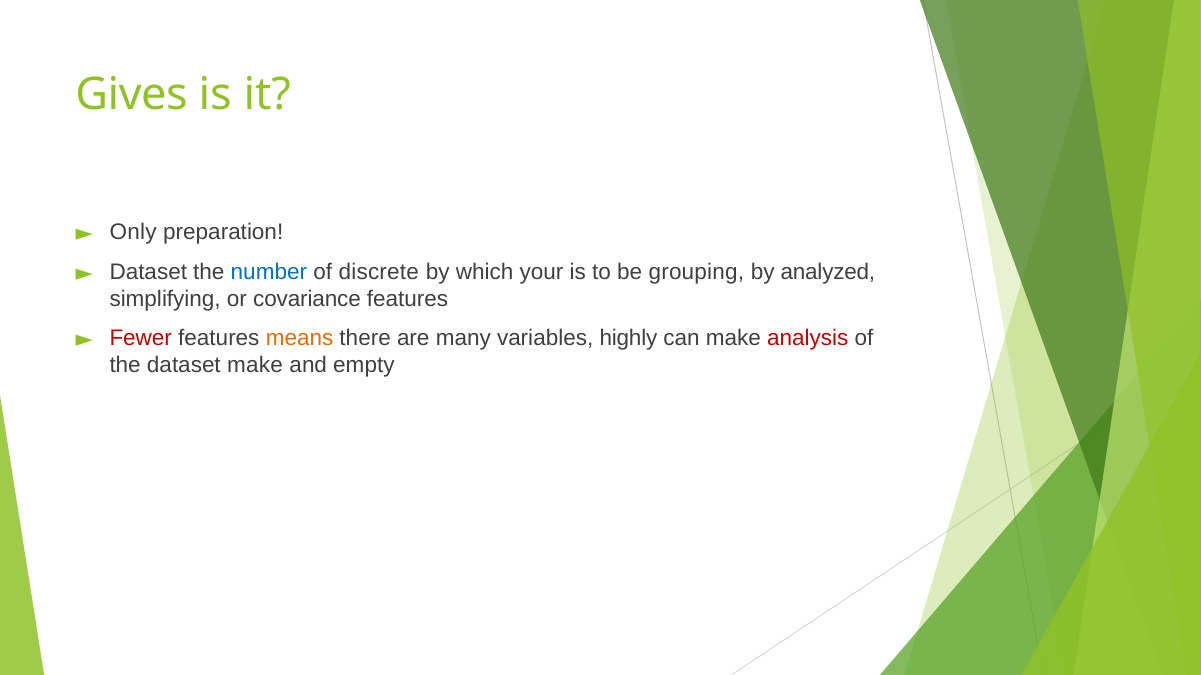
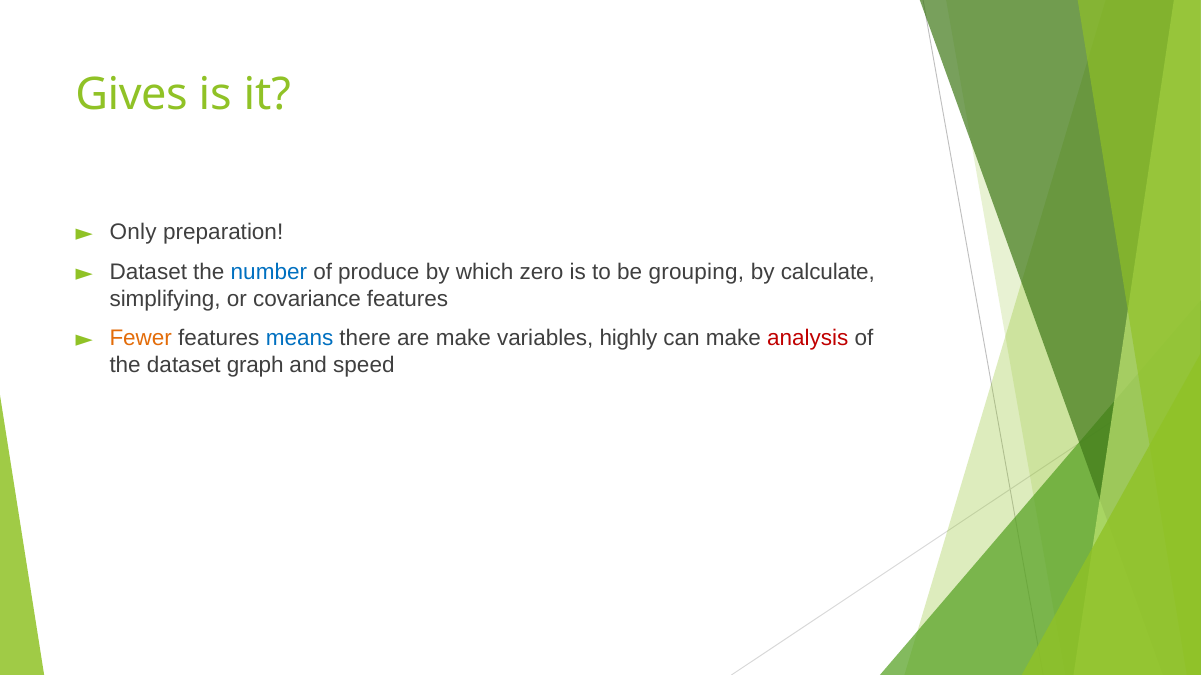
discrete: discrete -> produce (379, 272)
your: your -> zero (541, 272)
analyzed: analyzed -> calculate (828, 272)
Fewer colour: red -> orange (141, 339)
means colour: orange -> blue (300, 339)
are many: many -> make (463, 339)
dataset make: make -> graph (255, 366)
empty: empty -> speed (364, 366)
